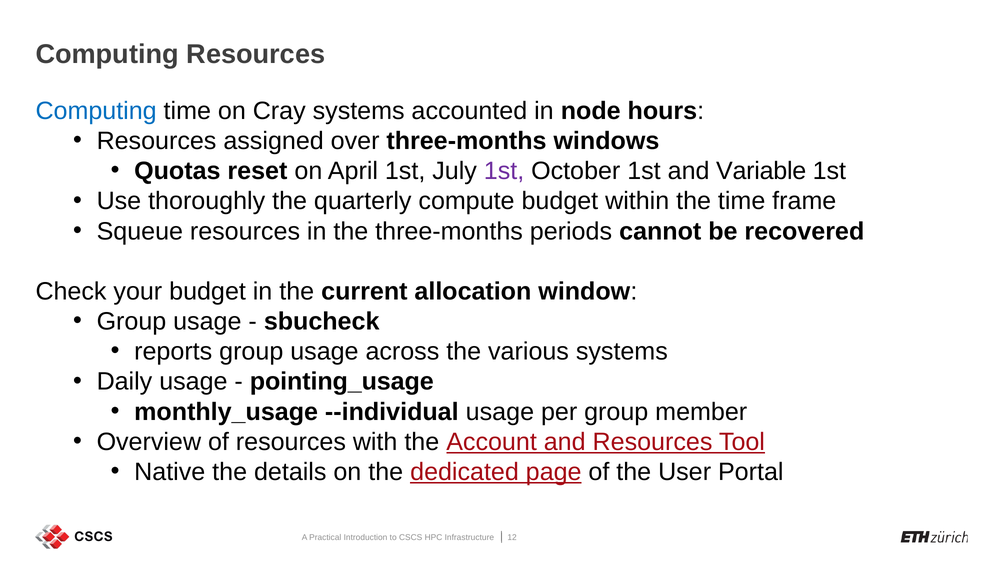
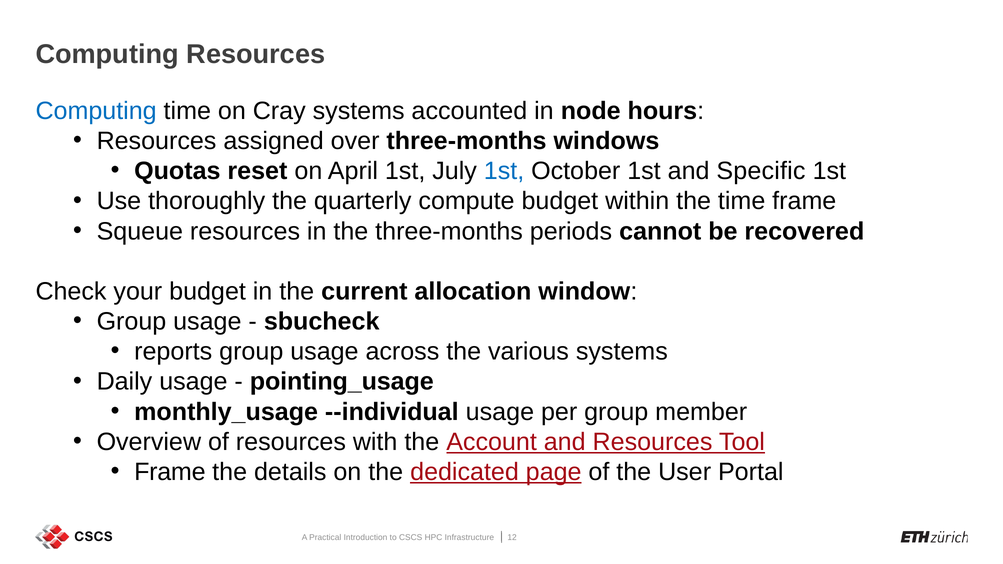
1st colour: purple -> blue (504, 171)
Variable: Variable -> Specific (761, 171)
Native: Native -> Frame (170, 472)
